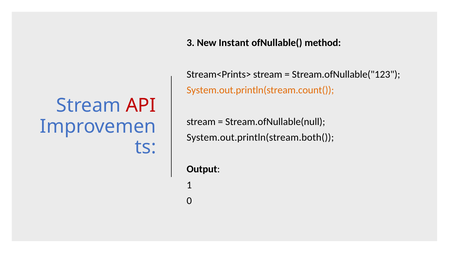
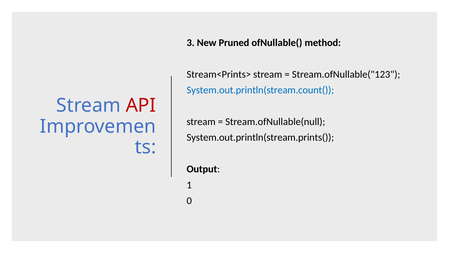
Instant: Instant -> Pruned (234, 43)
System.out.println(stream.count( colour: orange -> blue (260, 90)
System.out.println(stream.both(: System.out.println(stream.both( -> System.out.println(stream.prints( (260, 137)
